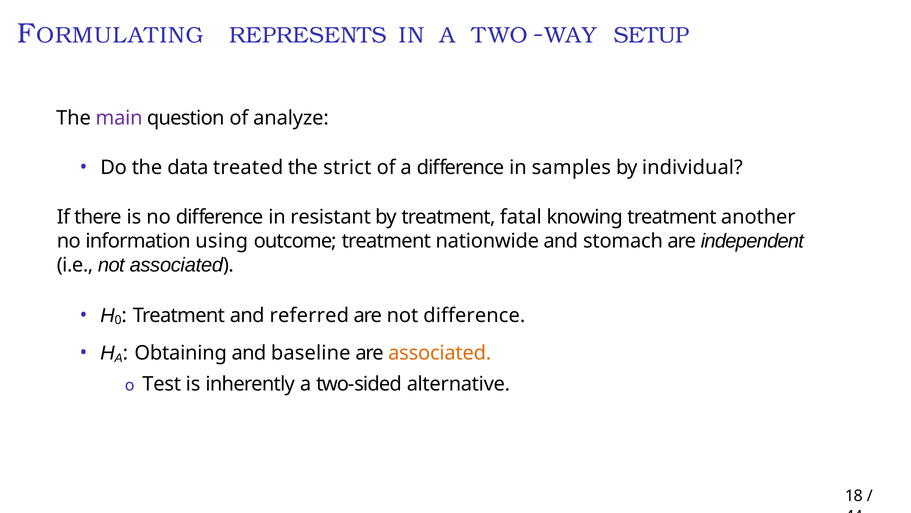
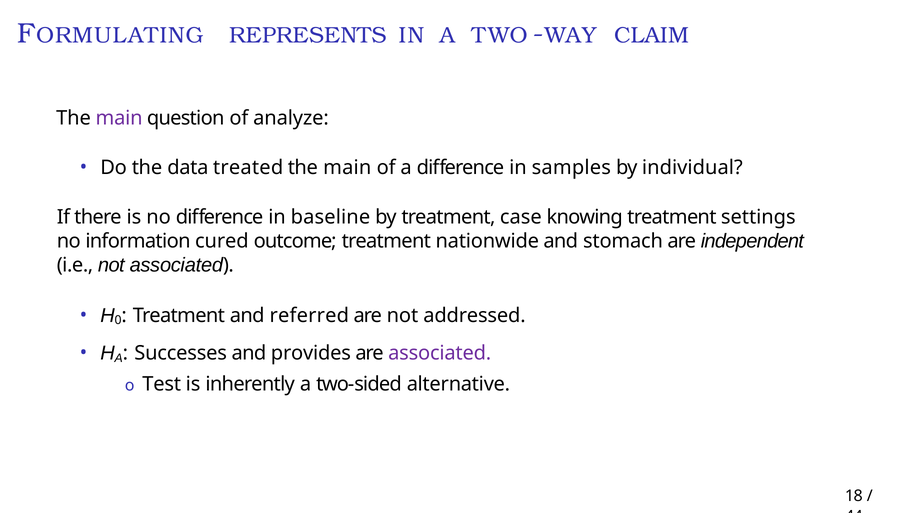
SETUP: SETUP -> CLAIM (651, 35)
strict: strict -> main (347, 167)
resistant: resistant -> baseline (330, 217)
fatal: fatal -> case (521, 217)
another: another -> settings (758, 217)
using: using -> cured (222, 241)
not difference: difference -> addressed (474, 315)
Obtaining: Obtaining -> Successes (181, 353)
baseline: baseline -> provides (311, 353)
associated colour: orange -> purple (440, 353)
